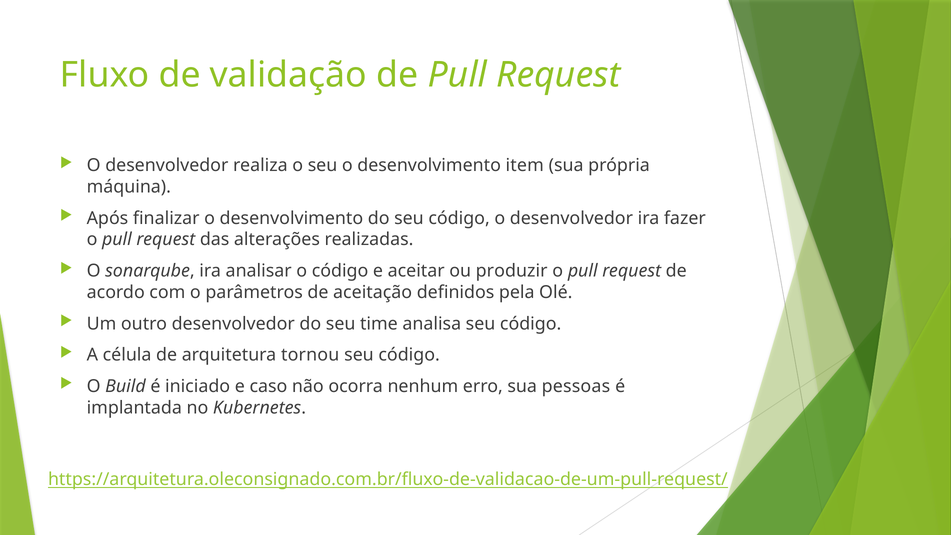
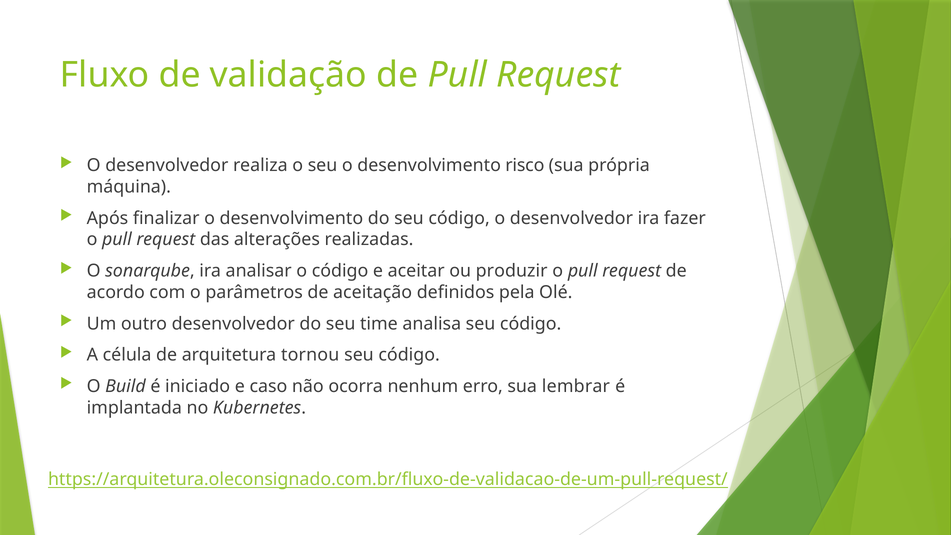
item: item -> risco (525, 165)
pessoas: pessoas -> lembrar (576, 386)
